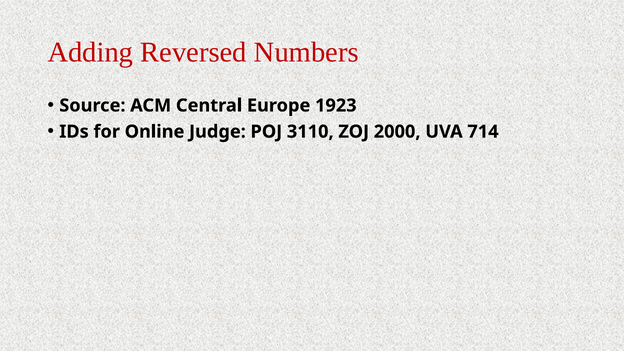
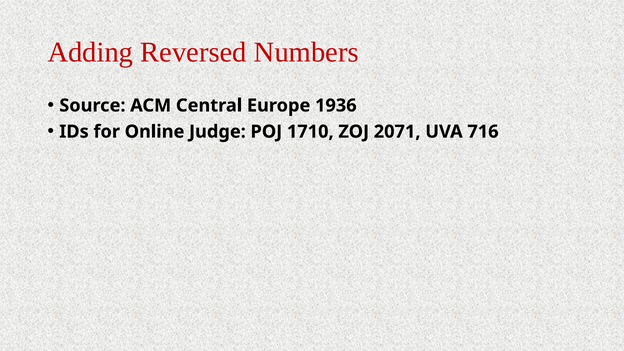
1923: 1923 -> 1936 (336, 106)
3110: 3110 -> 1710 (310, 132)
2000: 2000 -> 2071 (397, 132)
714: 714 -> 716 (483, 132)
